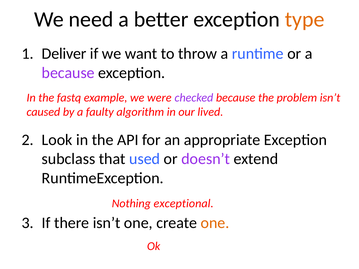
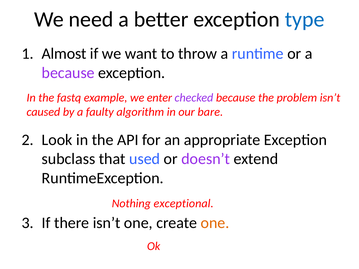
type colour: orange -> blue (305, 20)
Deliver: Deliver -> Almost (64, 54)
were: were -> enter (159, 98)
lived: lived -> bare (210, 112)
